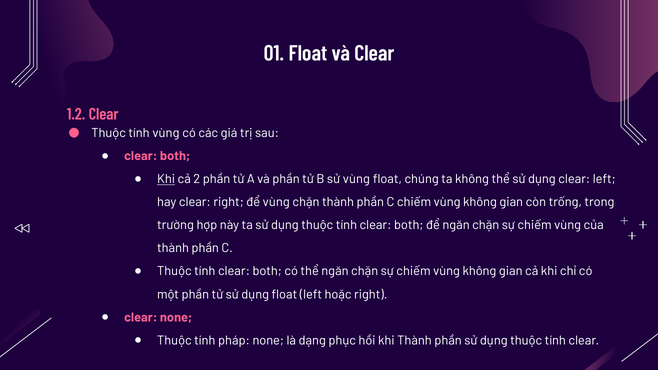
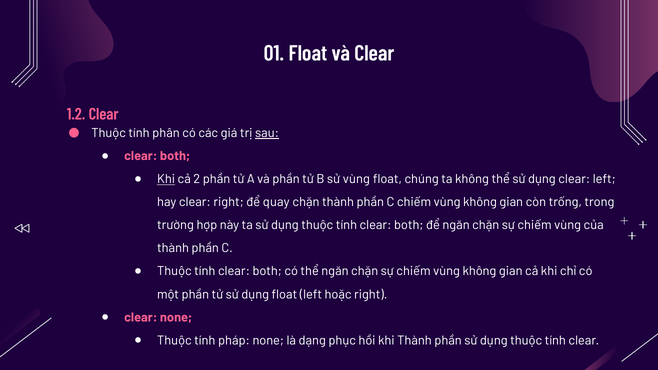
tính vùng: vùng -> phân (166, 133)
sau underline: none -> present (267, 133)
để vùng: vùng -> quay (276, 202)
